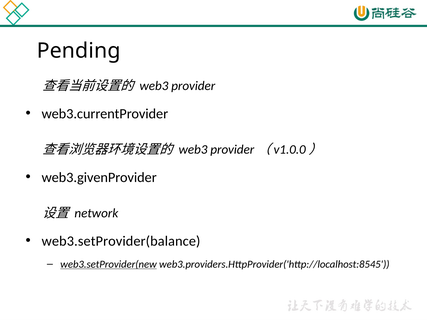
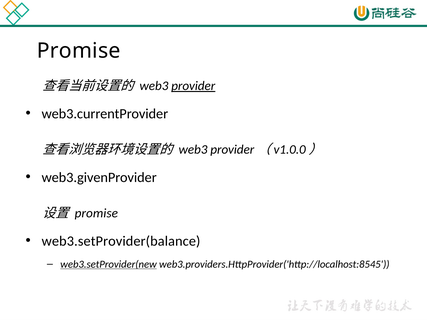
Pending: Pending -> Promise (79, 51)
provider underline: none -> present (193, 86)
network: network -> promise (96, 213)
